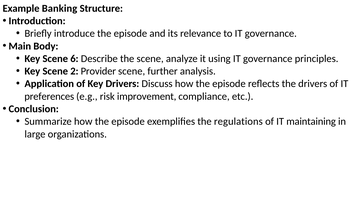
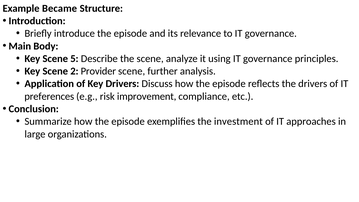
Banking: Banking -> Became (60, 8)
6: 6 -> 5 (74, 59)
regulations: regulations -> investment (238, 121)
maintaining: maintaining -> approaches (311, 121)
